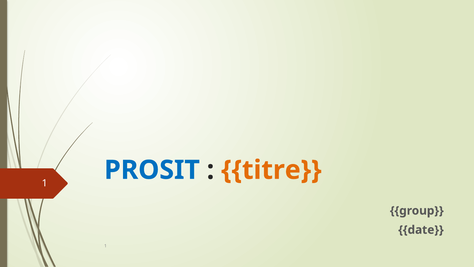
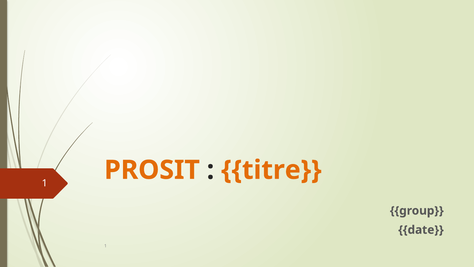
PROSIT colour: blue -> orange (152, 170)
